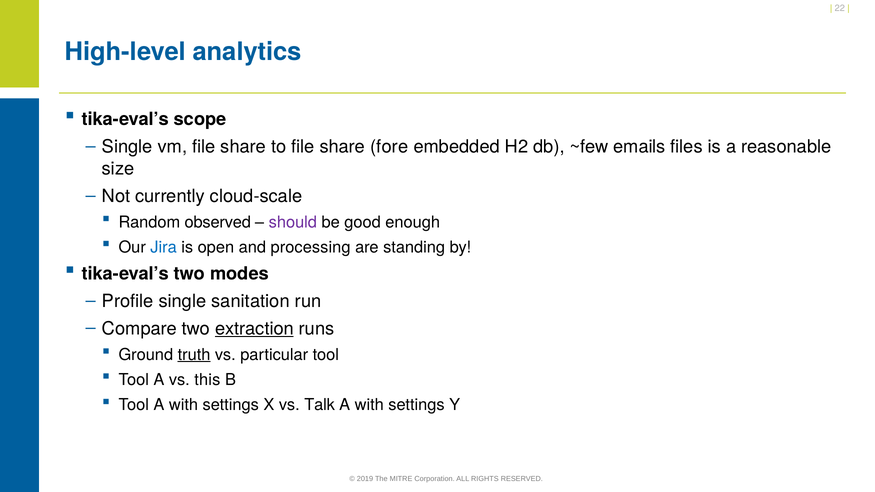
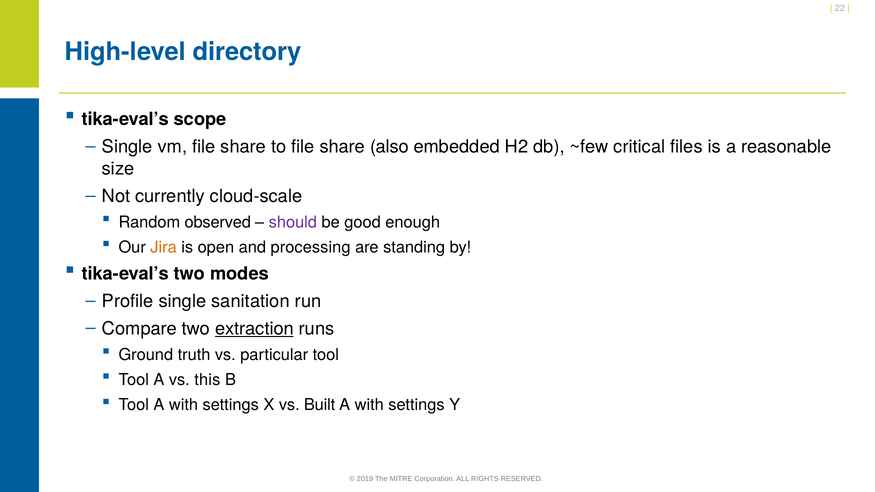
analytics: analytics -> directory (247, 52)
fore: fore -> also (389, 147)
emails: emails -> critical (639, 147)
Jira colour: blue -> orange (164, 247)
truth underline: present -> none (194, 355)
Talk: Talk -> Built (320, 405)
